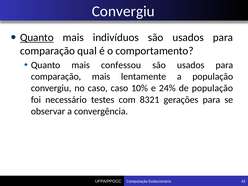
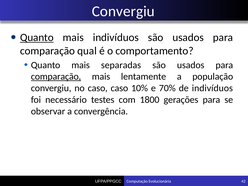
confessou: confessou -> separadas (121, 65)
comparação underline: none -> present (56, 77)
24%: 24% -> 70% (167, 88)
de população: população -> indivíduos (212, 88)
8321: 8321 -> 1800 (150, 100)
